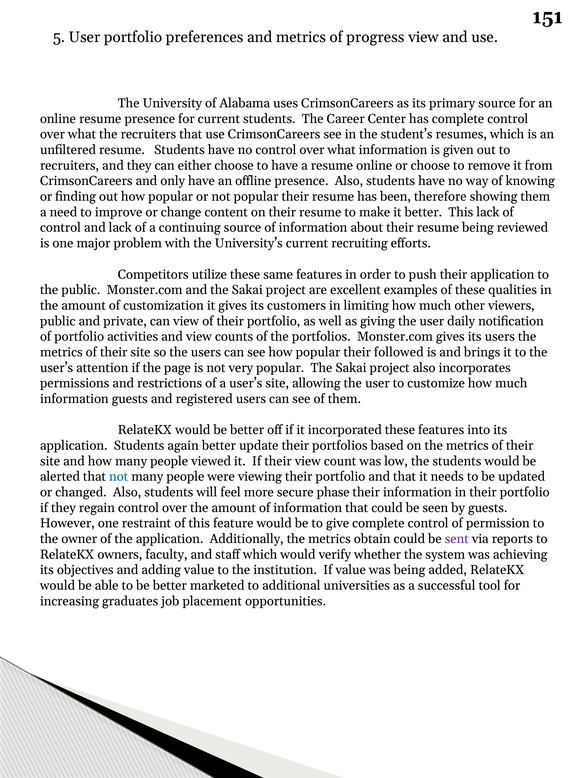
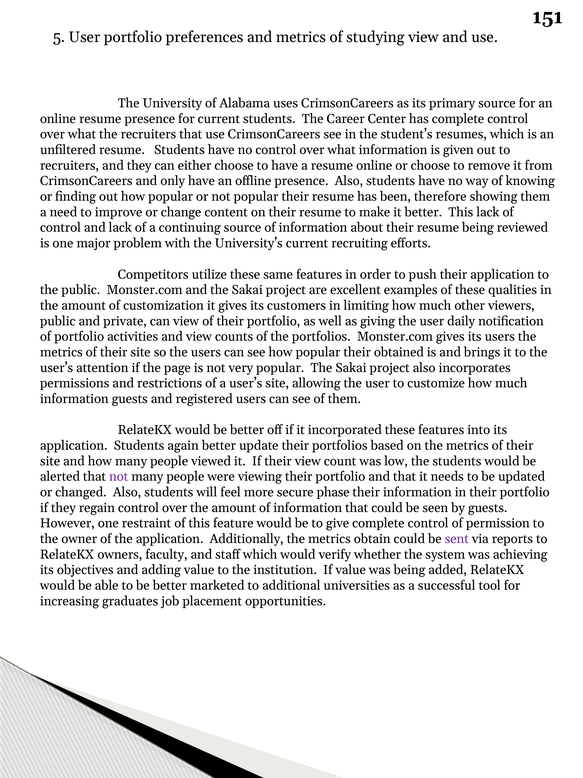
progress: progress -> studying (375, 37)
followed: followed -> obtained (399, 352)
not colour: blue -> purple (119, 476)
